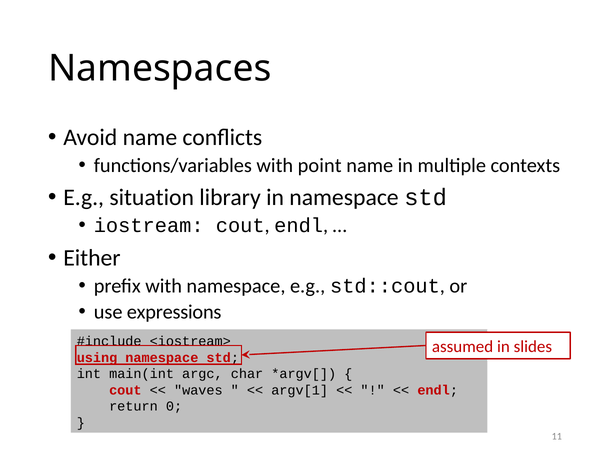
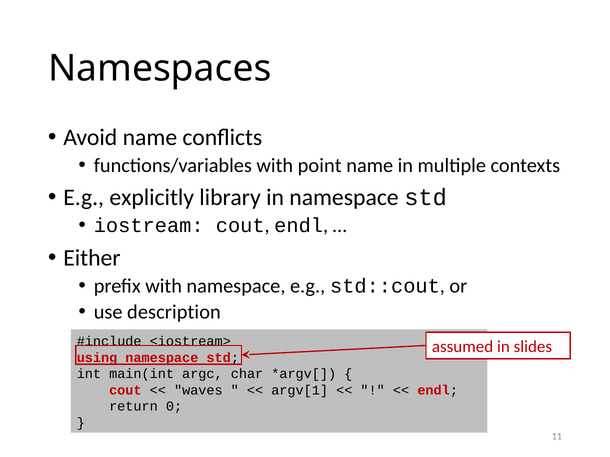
situation: situation -> explicitly (152, 198)
expressions: expressions -> description (174, 312)
